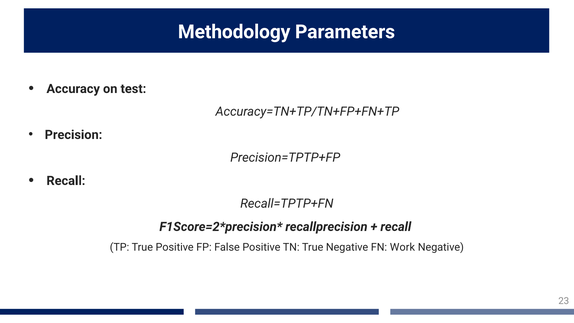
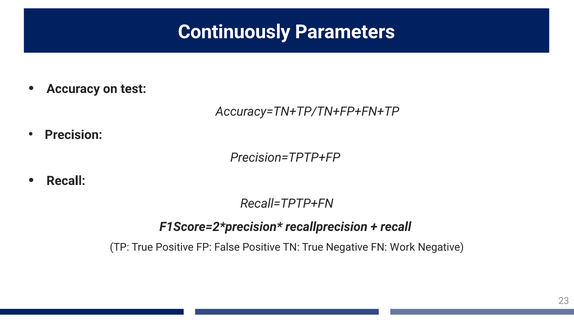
Methodology: Methodology -> Continuously (234, 32)
